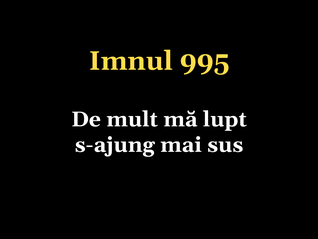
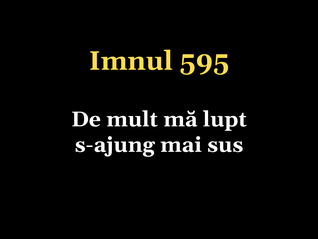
995: 995 -> 595 (204, 61)
